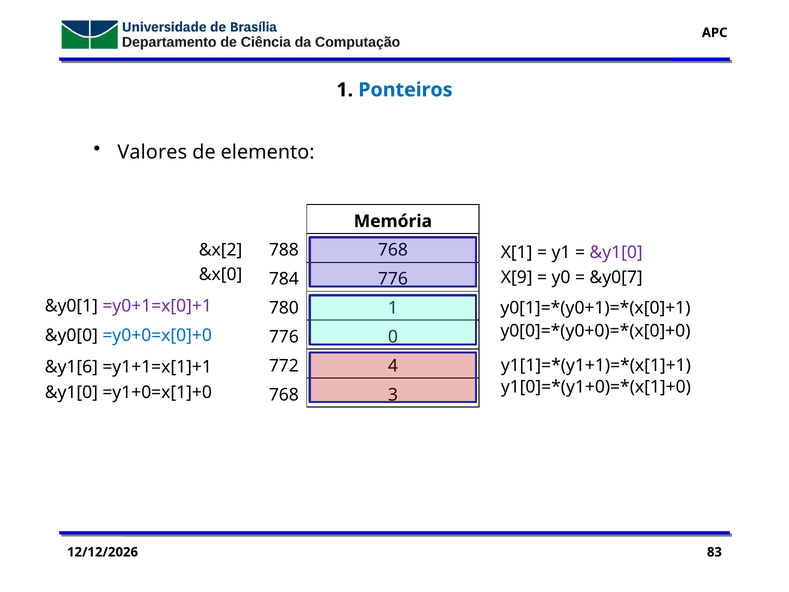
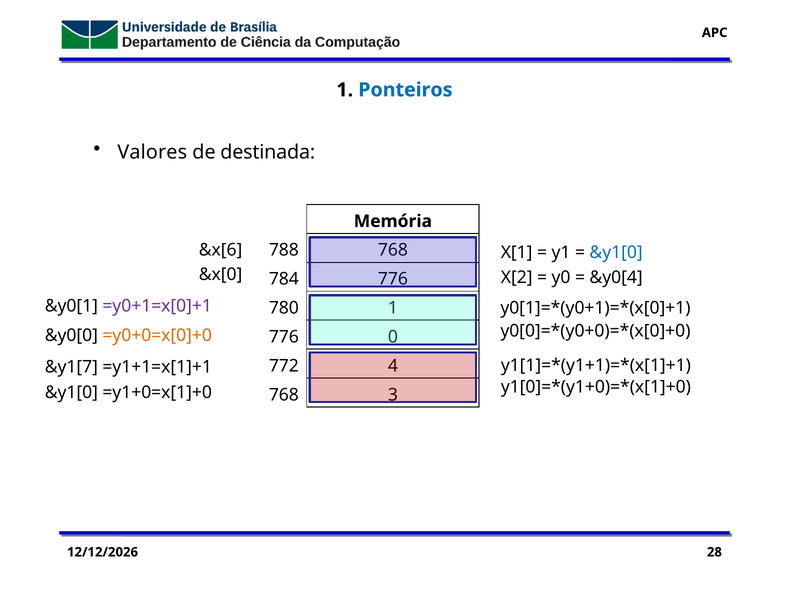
elemento: elemento -> destinada (268, 152)
&x[2: &x[2 -> &x[6 (221, 250)
&y1[0 colour: purple -> blue (616, 252)
X[9: X[9 -> X[2 (517, 277)
&y0[7: &y0[7 -> &y0[4 (616, 277)
=y0+0=x[0]+0 colour: blue -> orange (157, 335)
&y1[6: &y1[6 -> &y1[7 (71, 367)
83: 83 -> 28 (714, 552)
